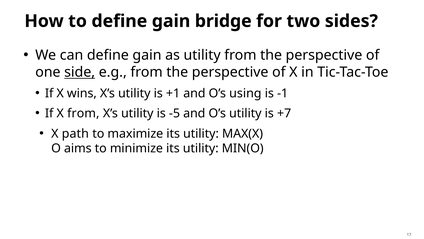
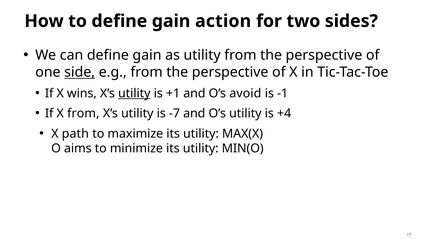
bridge: bridge -> action (223, 21)
utility underline: none -> present (134, 93)
using: using -> avoid (245, 93)
-5: -5 -> -7 (174, 113)
+7: +7 -> +4 (284, 113)
